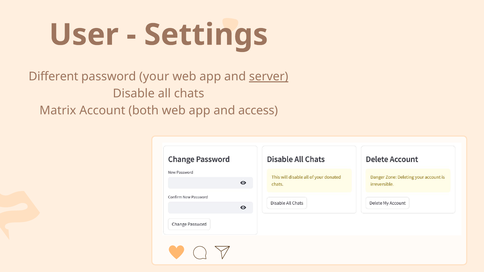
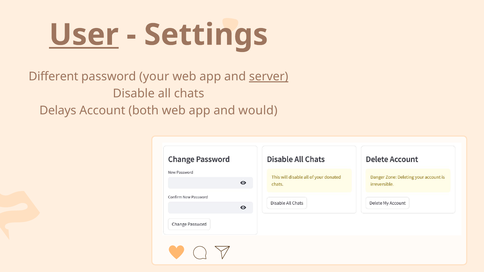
User underline: none -> present (84, 35)
Matrix: Matrix -> Delays (58, 111)
access: access -> would (258, 111)
